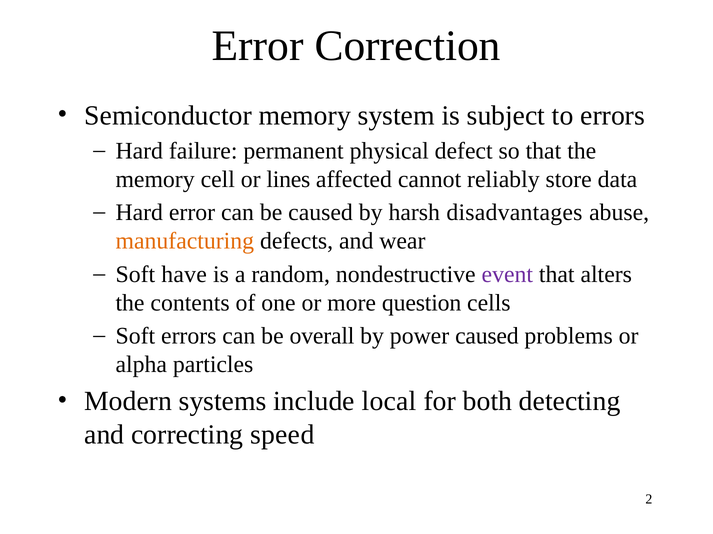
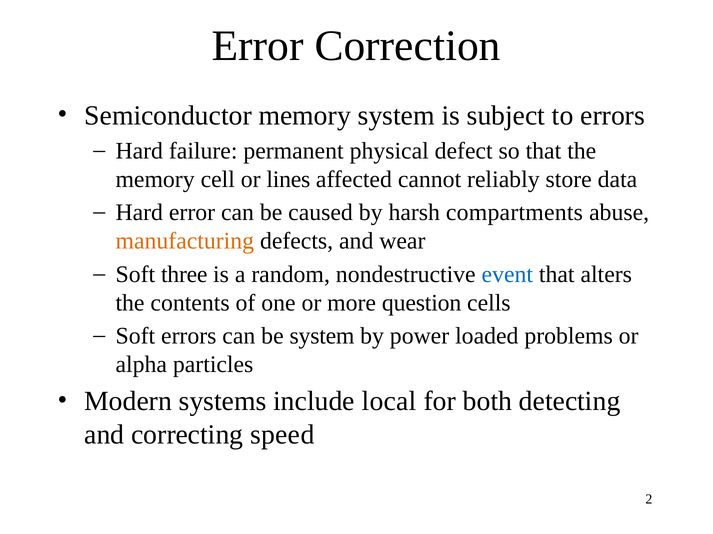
disadvantages: disadvantages -> compartments (514, 213)
have: have -> three (184, 275)
event colour: purple -> blue (507, 275)
be overall: overall -> system (322, 336)
power caused: caused -> loaded (487, 336)
